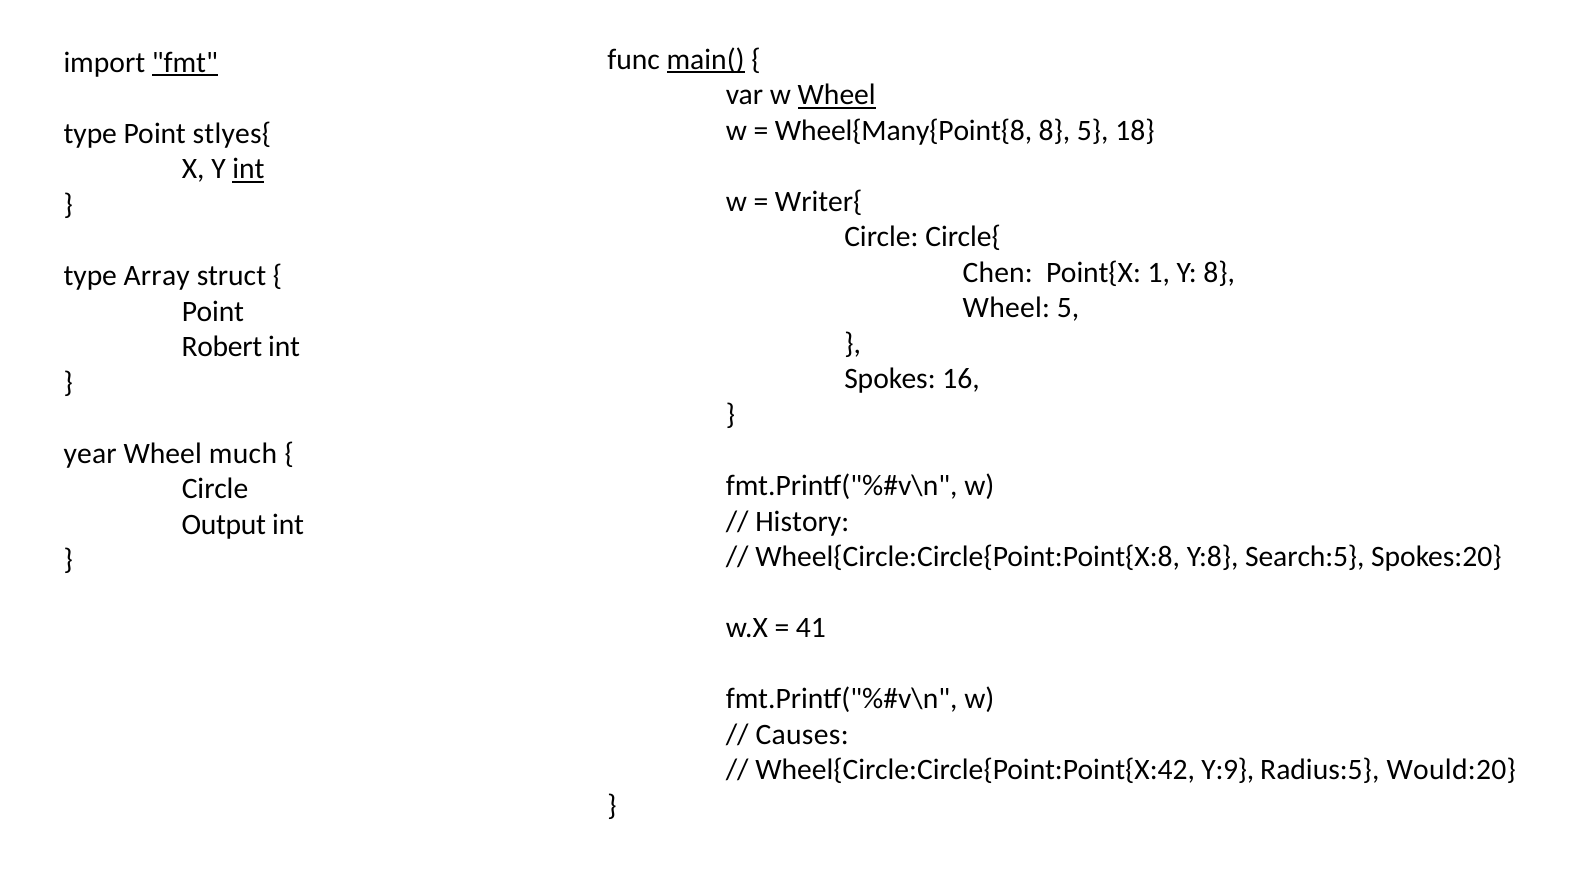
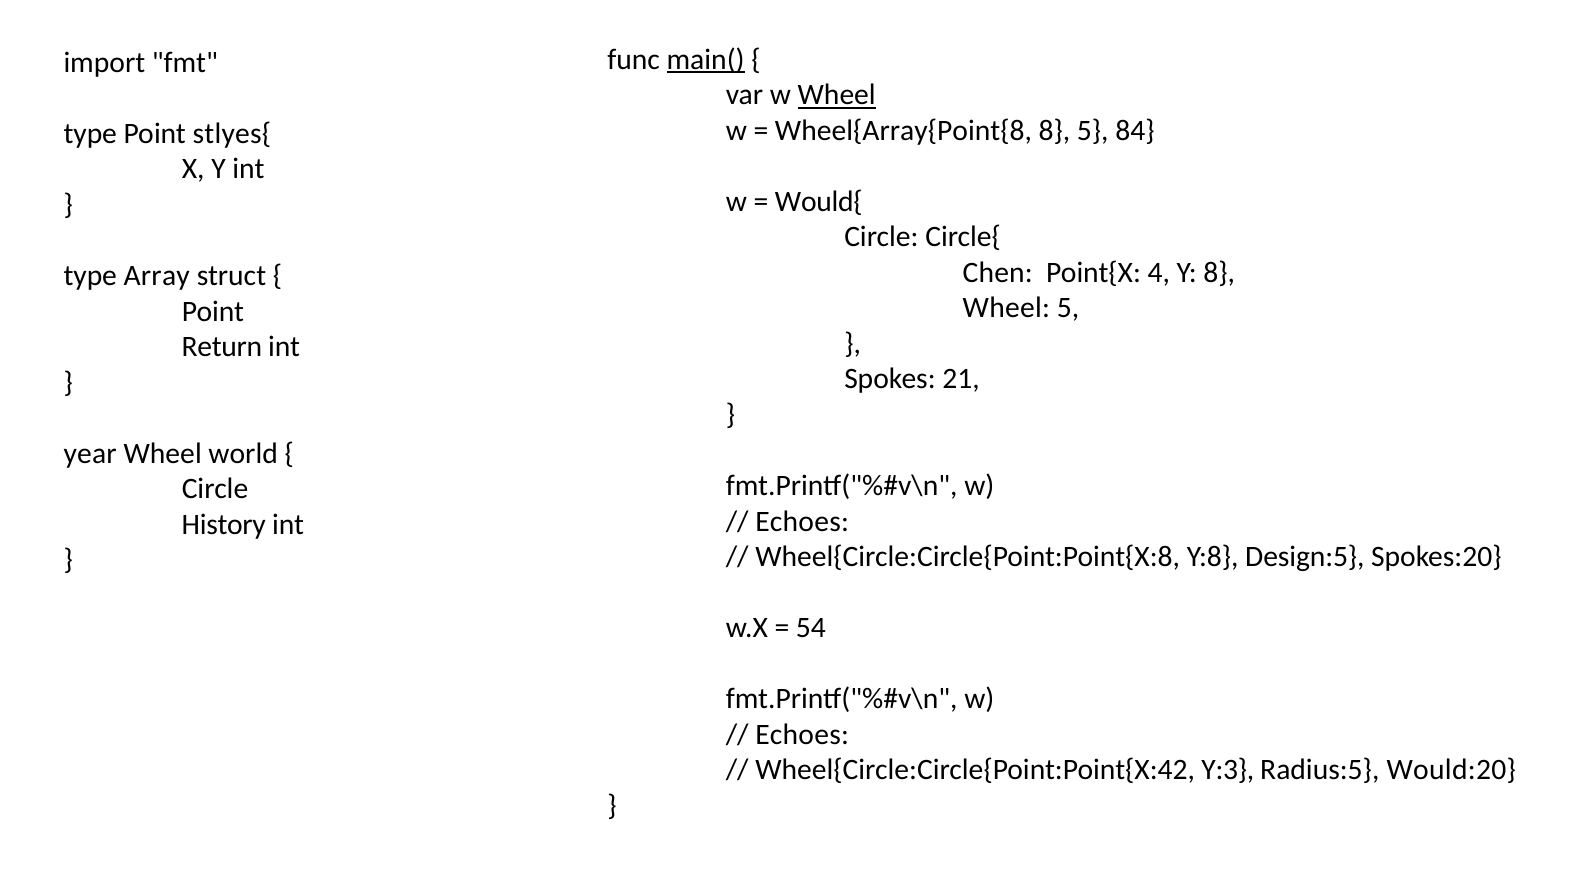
fmt underline: present -> none (185, 63)
Wheel{Many{Point{8: Wheel{Many{Point{8 -> Wheel{Array{Point{8 (903, 131)
18: 18 -> 84 (1135, 131)
int underline: present -> none (248, 169)
Writer{: Writer{ -> Would{ (819, 202)
1: 1 -> 4 (1159, 273)
Robert: Robert -> Return (222, 347)
16: 16 -> 21 (961, 379)
much: much -> world (243, 453)
History: History -> Echoes (802, 521)
Output: Output -> History (224, 524)
Search:5: Search:5 -> Design:5 (1305, 557)
41: 41 -> 54 (811, 628)
Causes: Causes -> Echoes (802, 735)
Y:9: Y:9 -> Y:3 (1228, 770)
